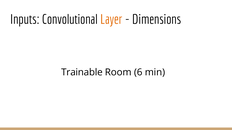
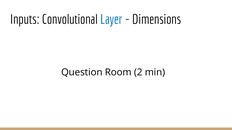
Layer colour: orange -> blue (111, 20)
Trainable: Trainable -> Question (82, 73)
6: 6 -> 2 (138, 73)
